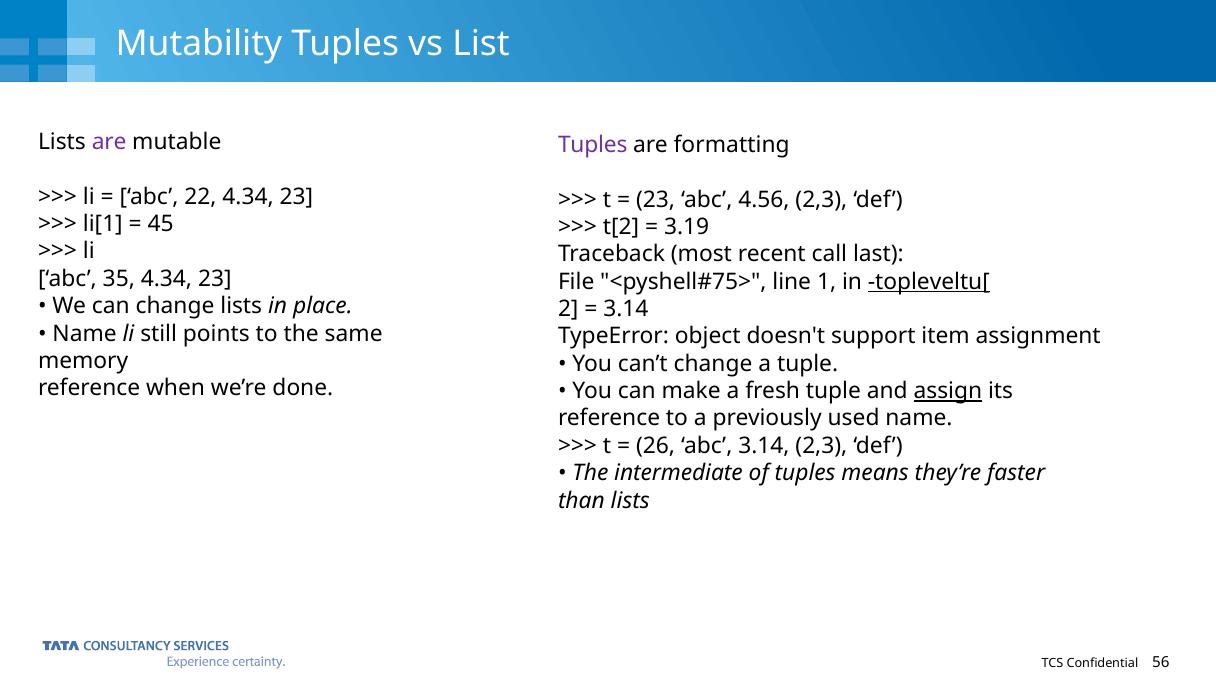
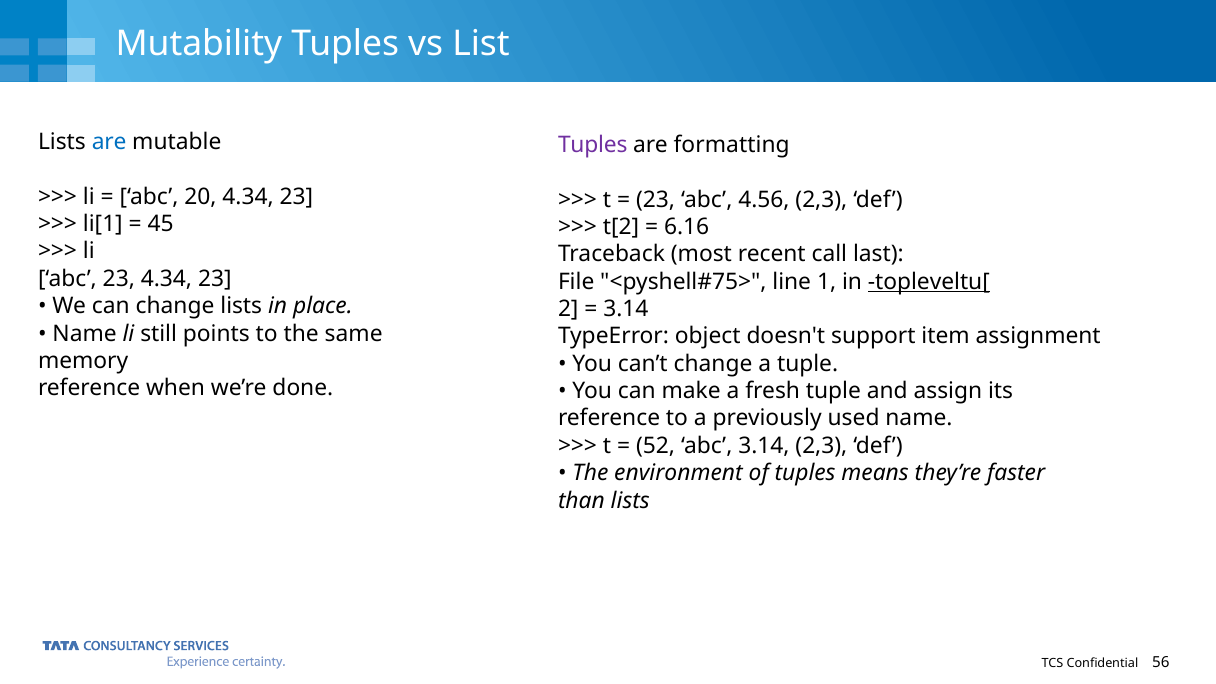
are colour: purple -> blue (109, 142)
22: 22 -> 20 (200, 197)
3.19: 3.19 -> 6.16 (687, 227)
abc 35: 35 -> 23 (119, 279)
assign underline: present -> none (948, 391)
26: 26 -> 52 (656, 446)
intermediate: intermediate -> environment (678, 473)
